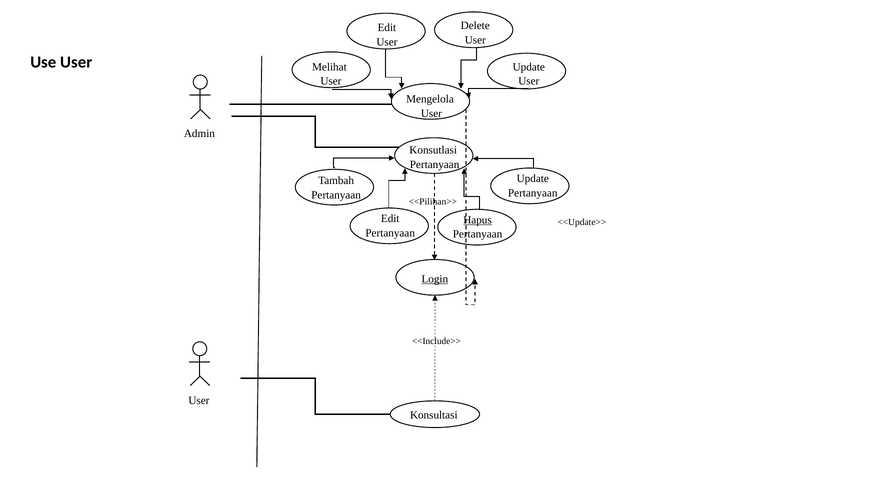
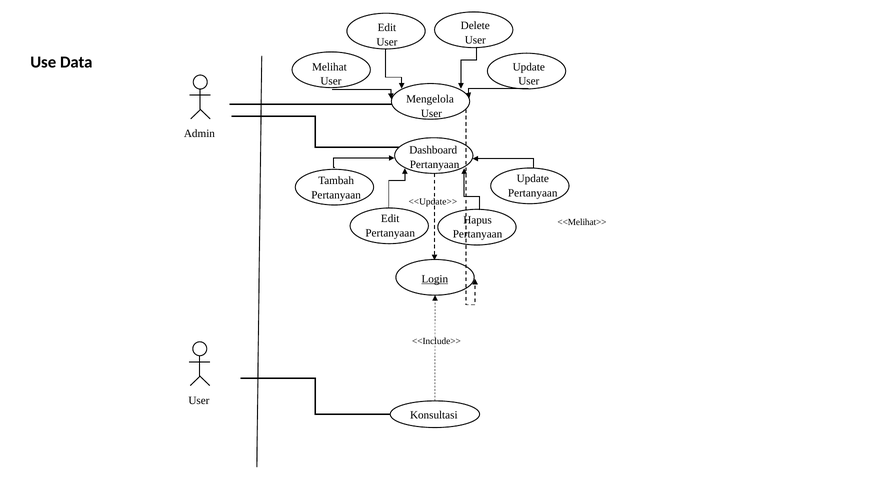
Use User: User -> Data (76, 62)
Konsutlasi: Konsutlasi -> Dashboard (433, 150)
<<Pilihan>>: <<Pilihan>> -> <<Update>> (433, 202)
Hapus underline: present -> none (478, 220)
<<Update>>: <<Update>> -> <<Melihat>> (582, 222)
